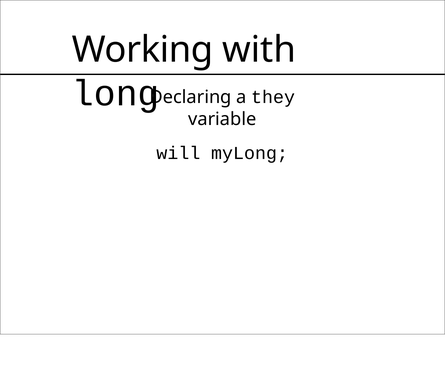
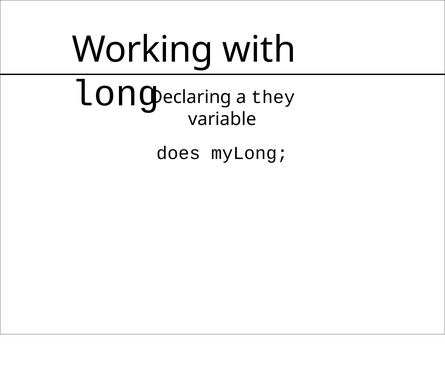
will: will -> does (179, 153)
